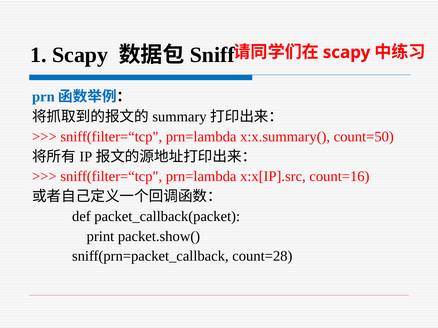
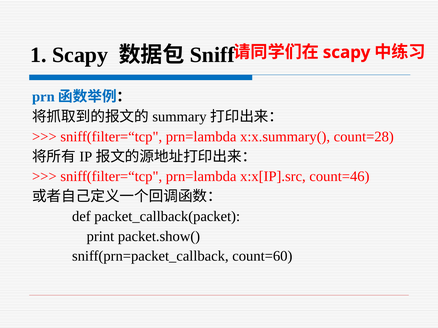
count=50: count=50 -> count=28 (364, 137)
count=16: count=16 -> count=46 (339, 177)
count=28: count=28 -> count=60 (262, 257)
